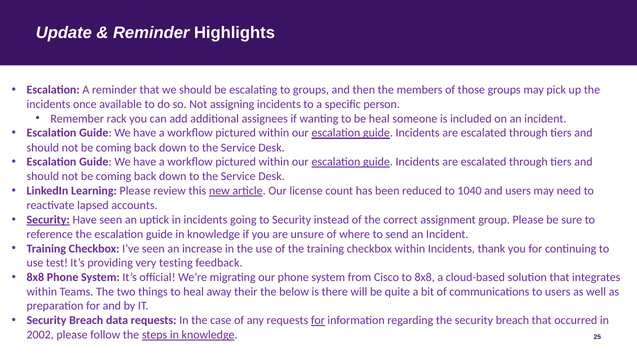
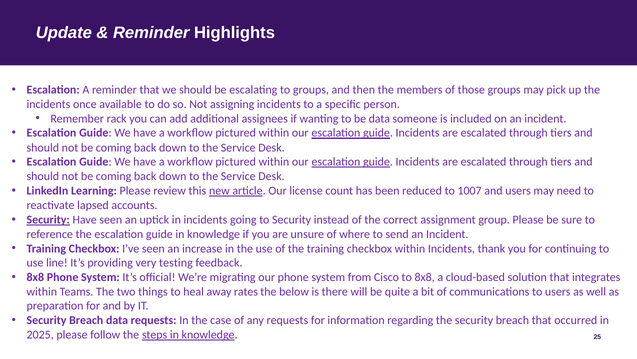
be heal: heal -> data (379, 118)
1040: 1040 -> 1007 (470, 191)
test: test -> line (57, 262)
their: their -> rates (246, 291)
for underline: present -> none (318, 320)
2002: 2002 -> 2025 (40, 334)
